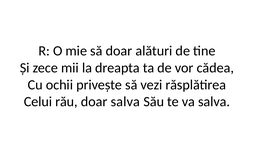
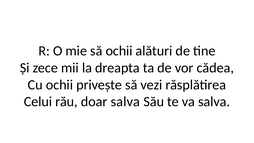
să doar: doar -> ochii (119, 51)
